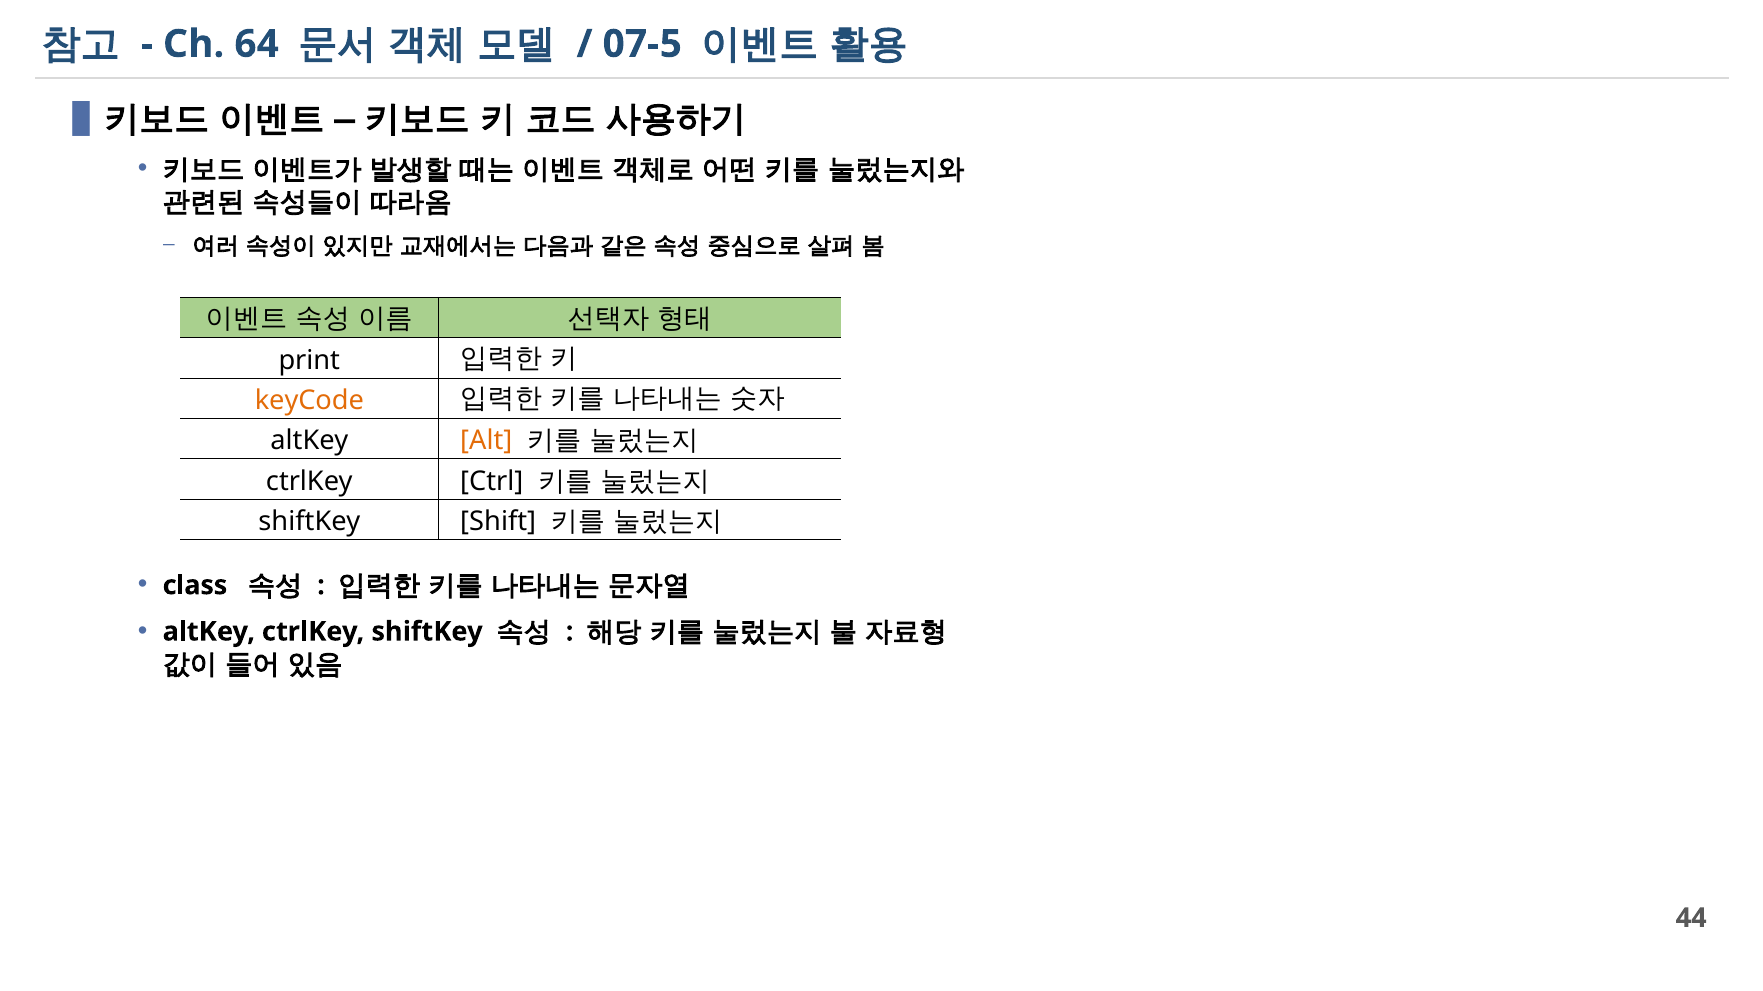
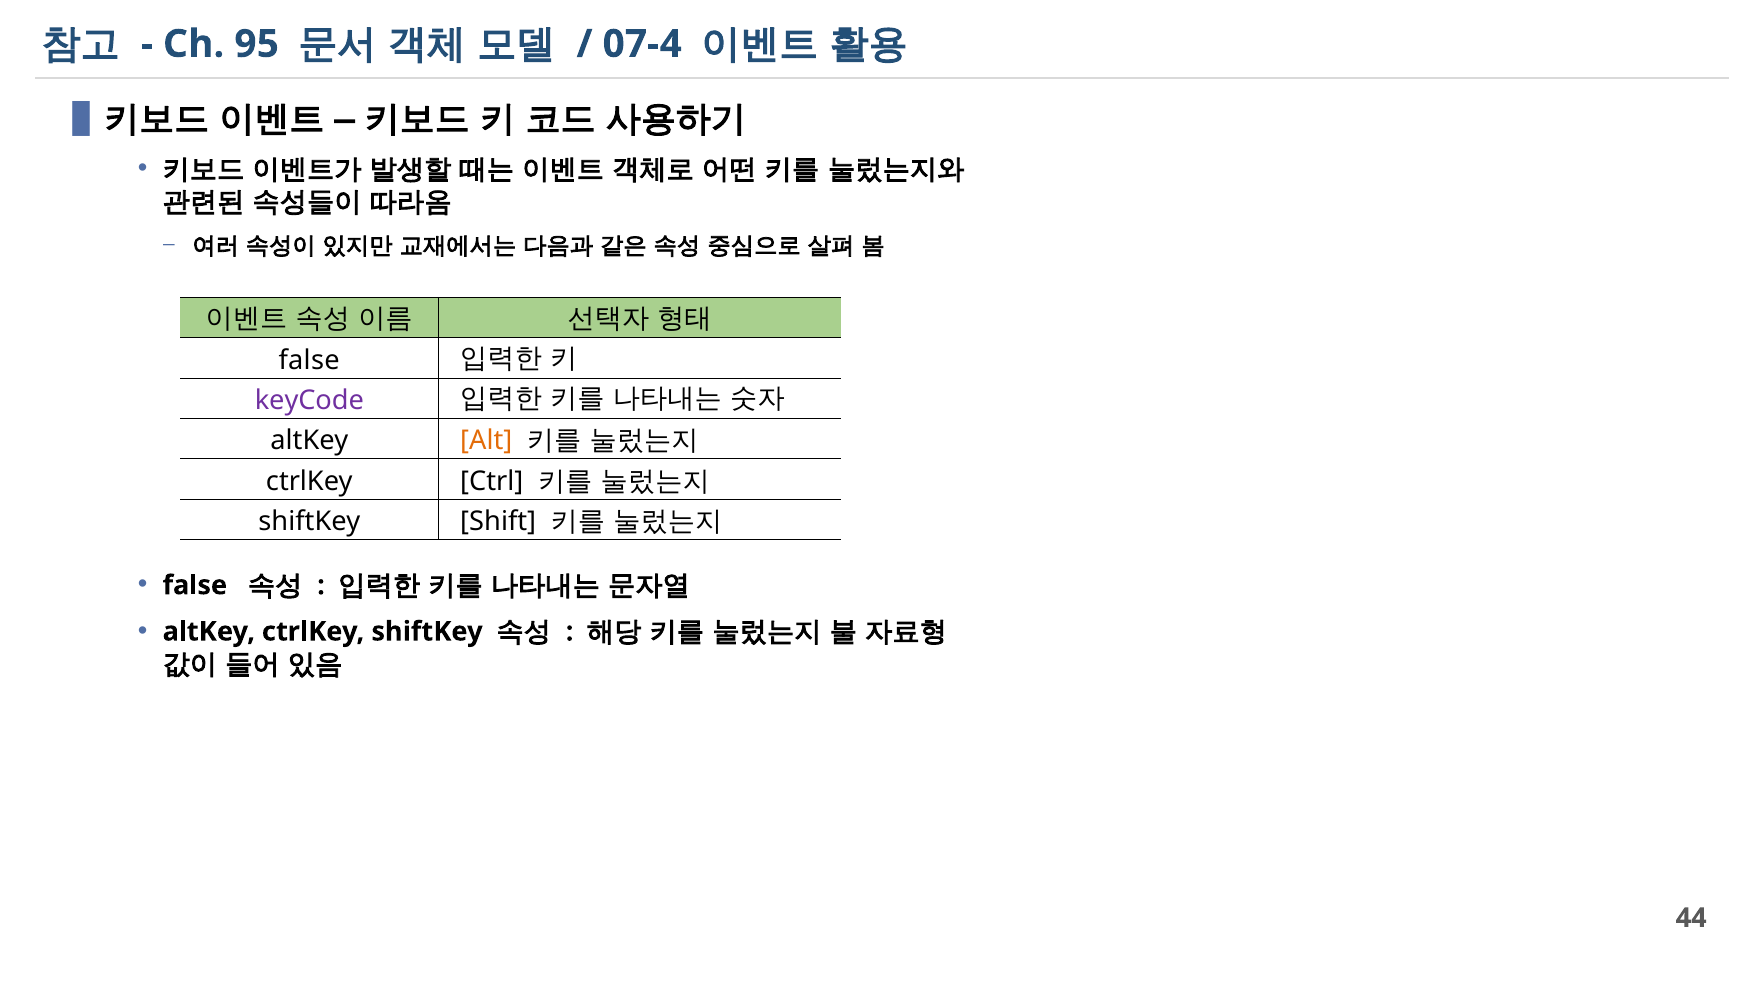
64: 64 -> 95 (257, 44)
07-5: 07-5 -> 07-4 (642, 44)
print: print -> false (309, 360)
keyCode colour: orange -> purple (309, 401)
class: class -> false (195, 586)
